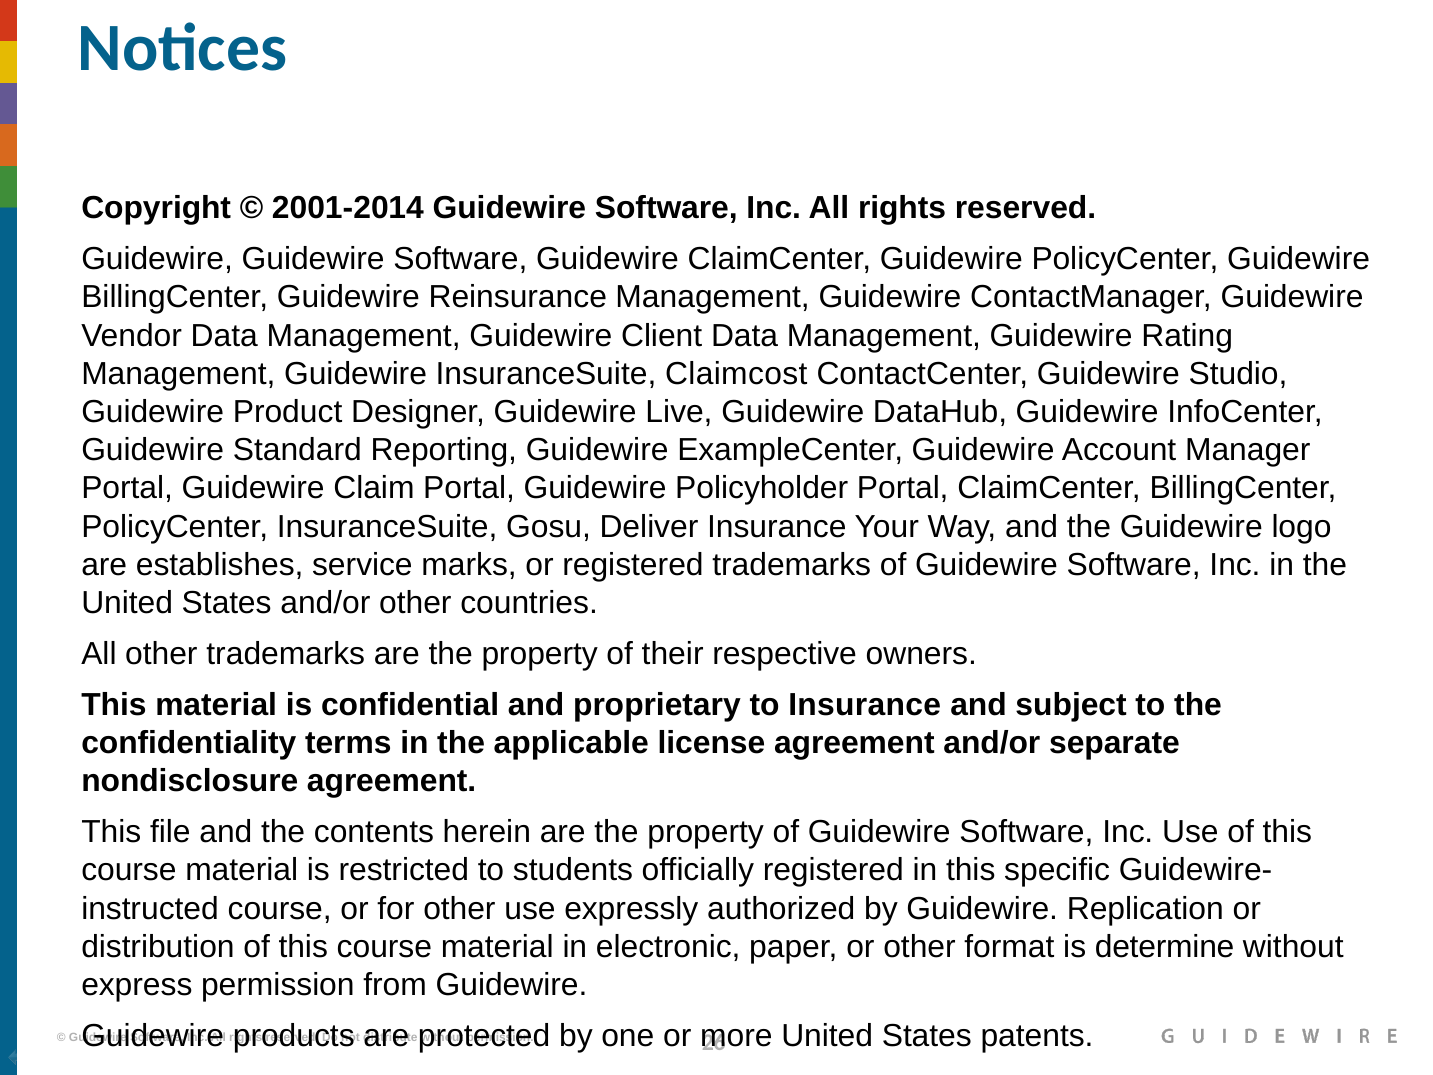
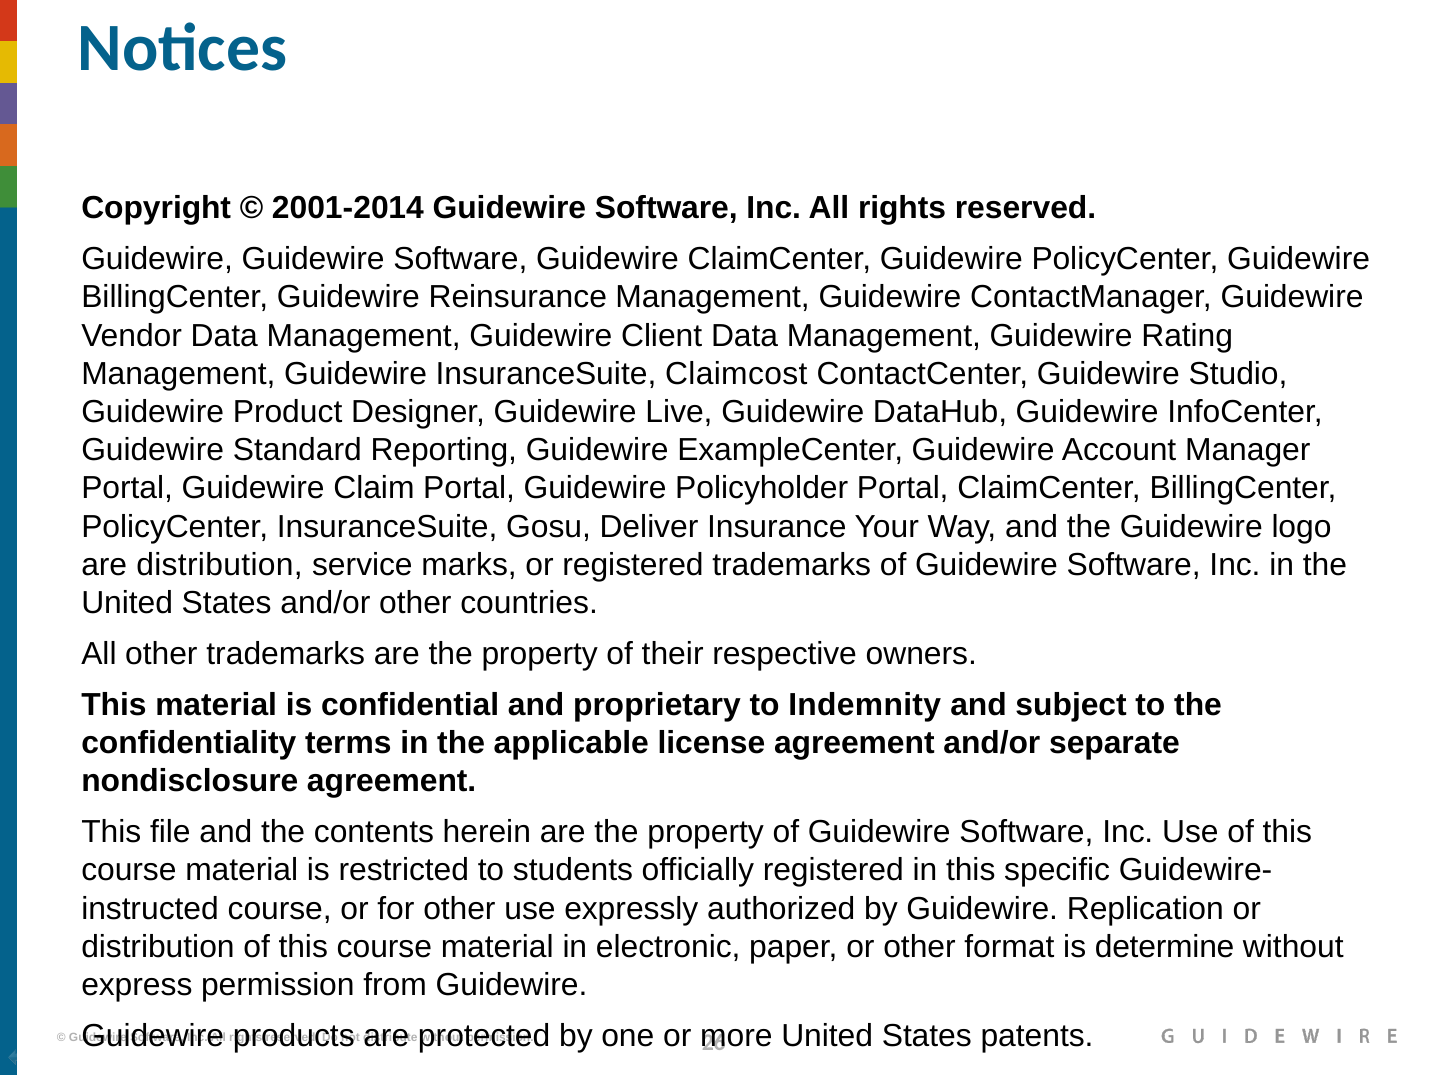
are establishes: establishes -> distribution (220, 565)
to Insurance: Insurance -> Indemnity (865, 705)
